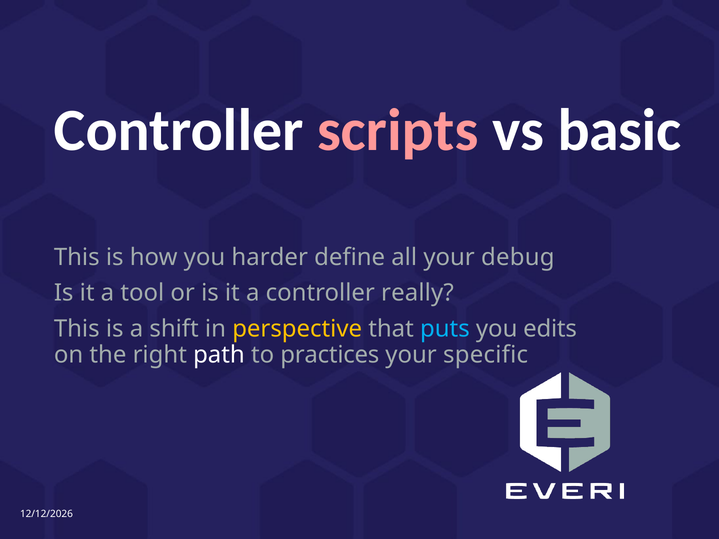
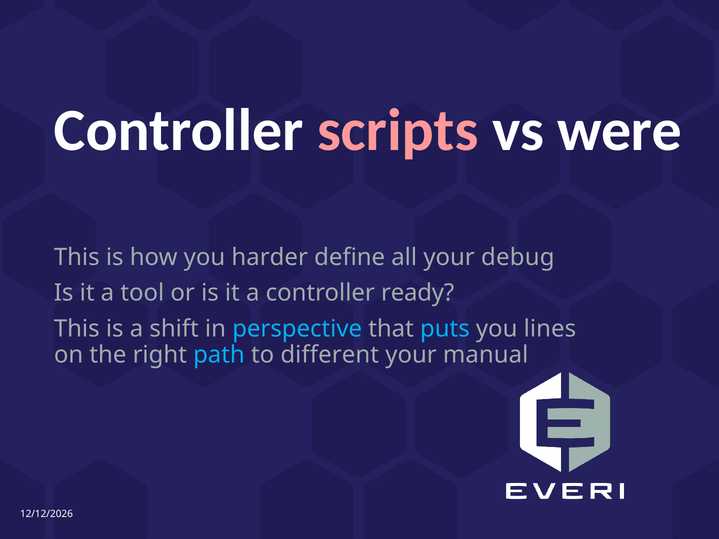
basic: basic -> were (620, 130)
really: really -> ready (418, 293)
perspective colour: yellow -> light blue (297, 329)
edits: edits -> lines (550, 329)
path colour: white -> light blue (219, 355)
practices: practices -> different (330, 355)
specific: specific -> manual (486, 355)
